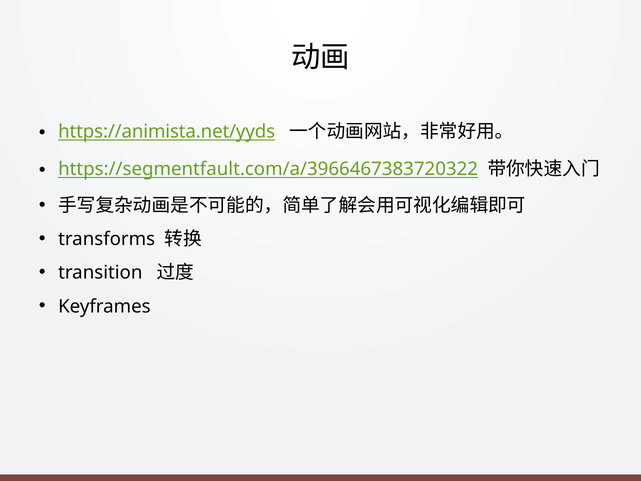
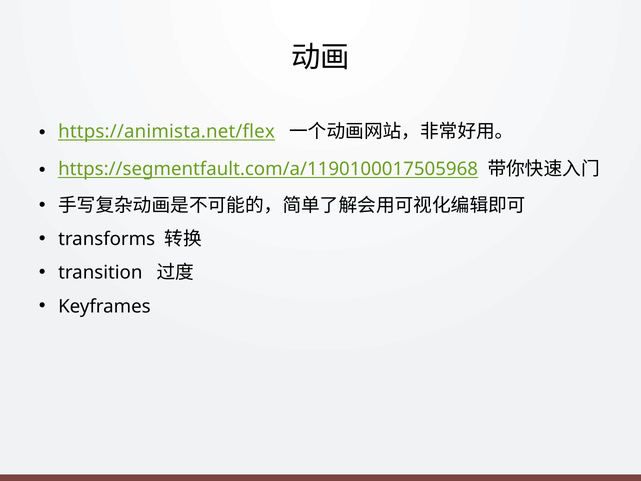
https://animista.net/yyds: https://animista.net/yyds -> https://animista.net/flex (166, 132)
https://segmentfault.com/a/3966467383720322: https://segmentfault.com/a/3966467383720322 -> https://segmentfault.com/a/1190100017505968 (268, 169)
